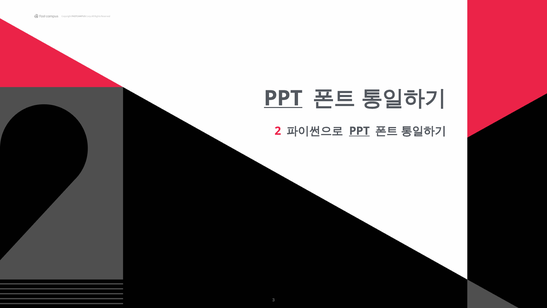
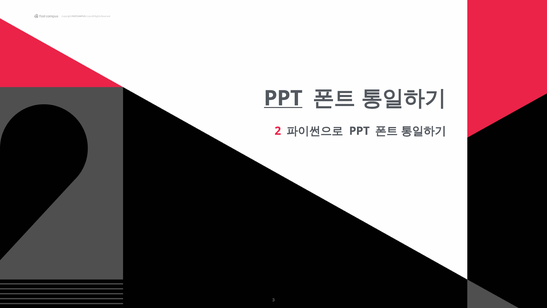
PPT underline: present -> none (359, 131)
